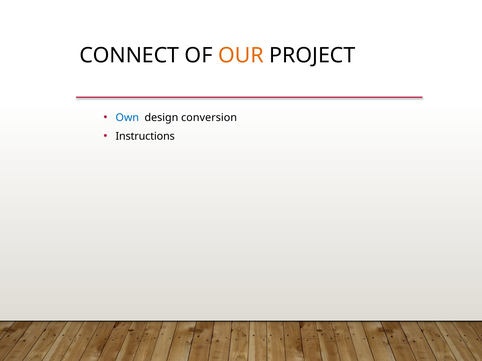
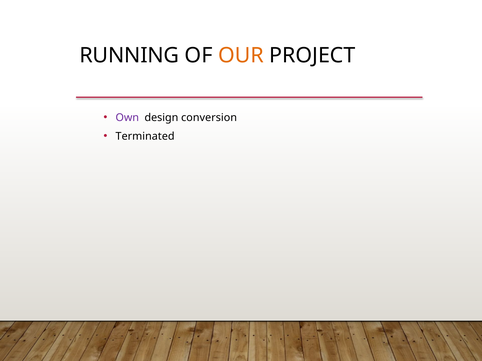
CONNECT: CONNECT -> RUNNING (129, 55)
Own colour: blue -> purple (127, 118)
Instructions: Instructions -> Terminated (145, 136)
